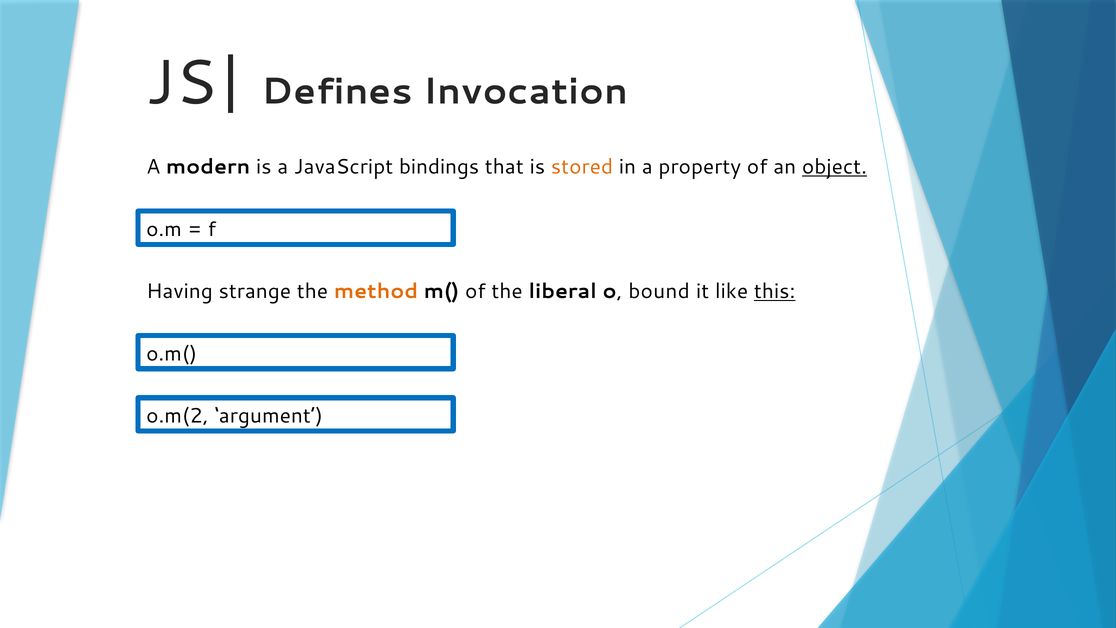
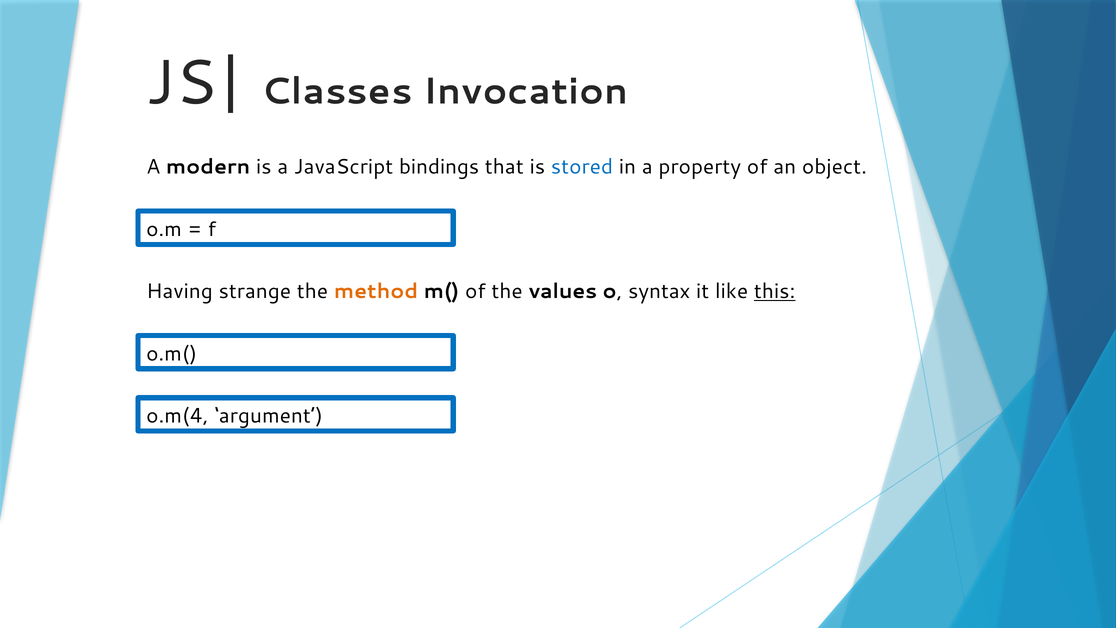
Defines: Defines -> Classes (337, 91)
stored colour: orange -> blue (582, 167)
object underline: present -> none (834, 167)
liberal: liberal -> values (563, 291)
bound: bound -> syntax (659, 291)
o.m(2: o.m(2 -> o.m(4 (177, 416)
